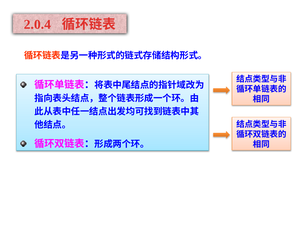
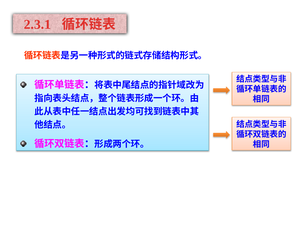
2.0.4: 2.0.4 -> 2.3.1 (37, 24)
